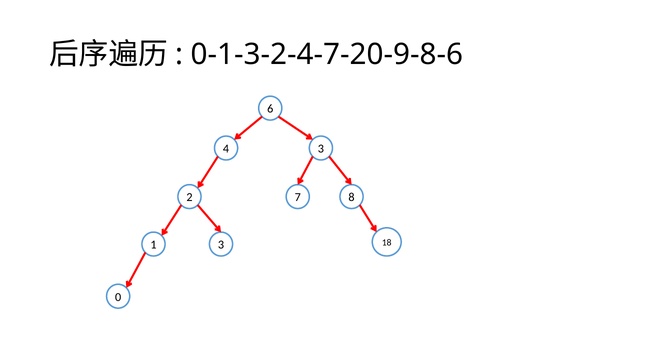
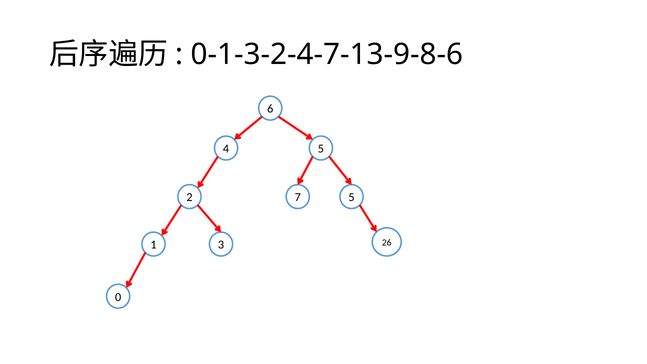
0-1-3-2-4-7-20-9-8-6: 0-1-3-2-4-7-20-9-8-6 -> 0-1-3-2-4-7-13-9-8-6 (327, 54)
4 3: 3 -> 5 (321, 149)
7 8: 8 -> 5 (352, 197)
18: 18 -> 26 (387, 242)
